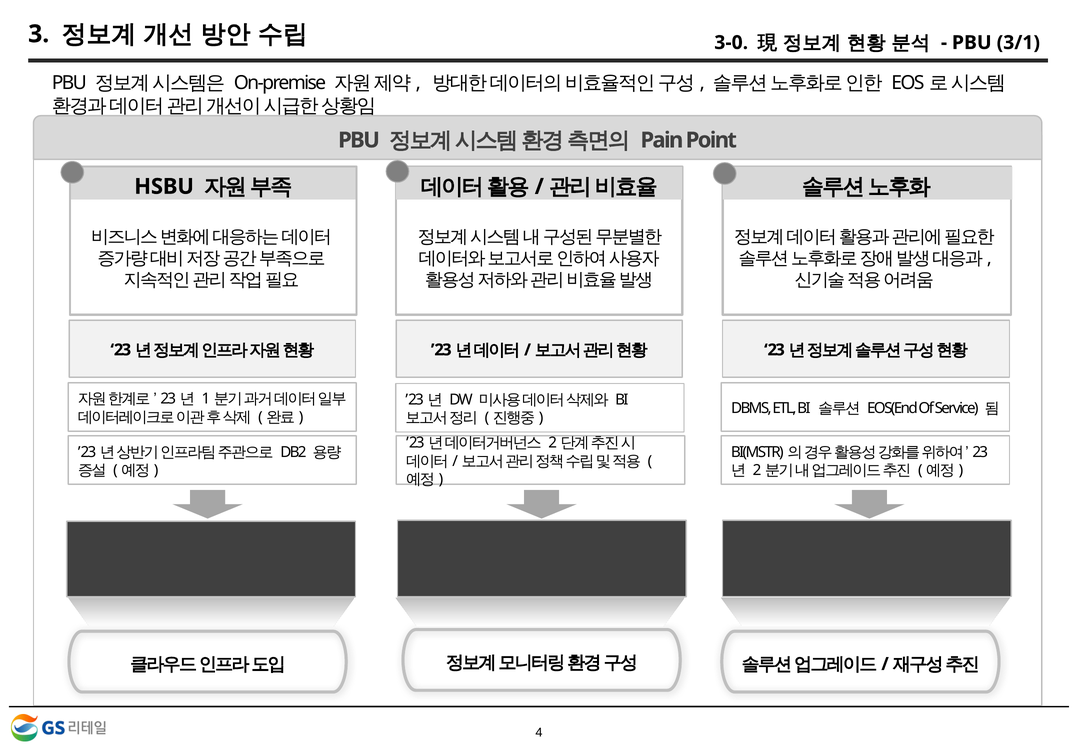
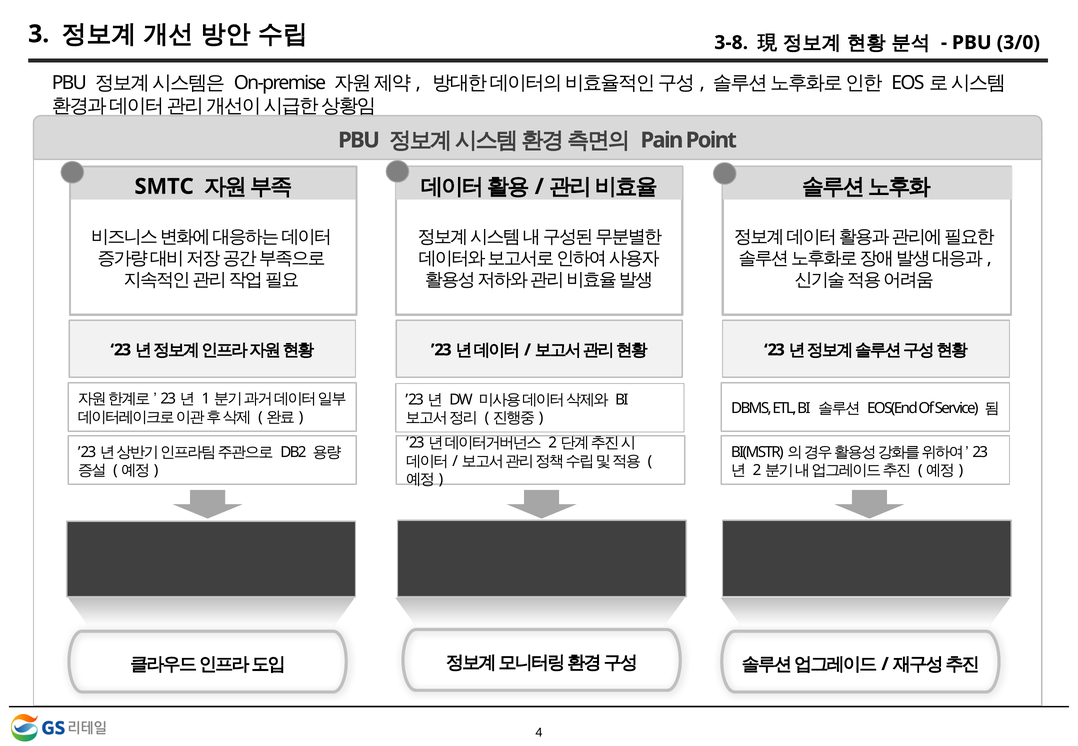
3-0: 3-0 -> 3-8 (731, 43)
3/1: 3/1 -> 3/0 (1018, 43)
HSBU: HSBU -> SMTC (164, 187)
